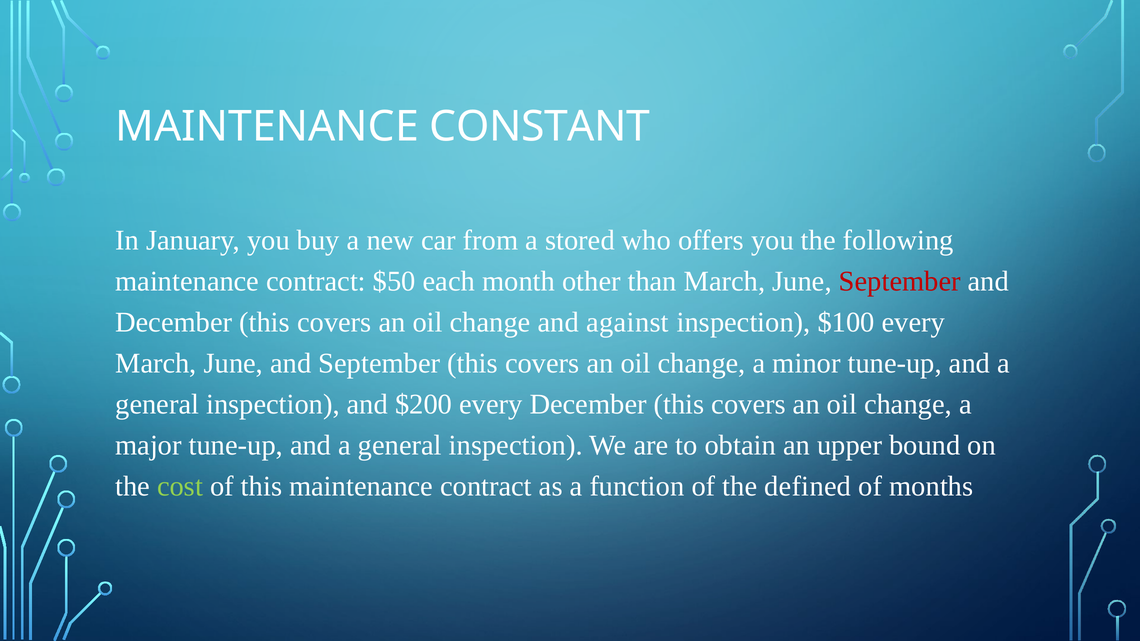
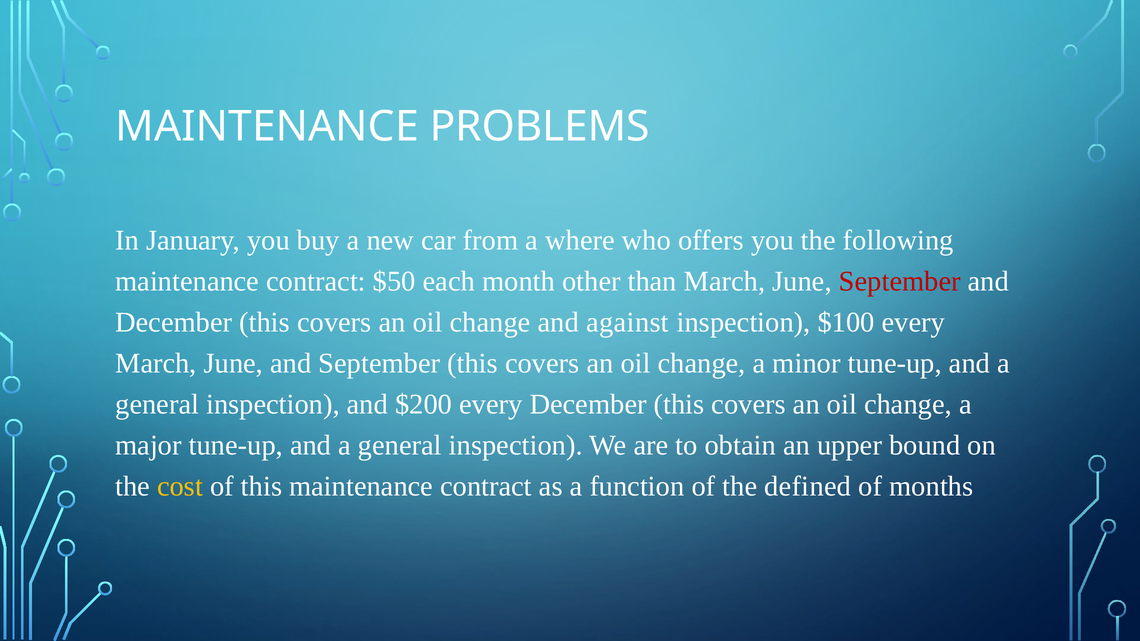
CONSTANT: CONSTANT -> PROBLEMS (540, 127)
stored: stored -> where (580, 241)
cost colour: light green -> yellow (180, 487)
